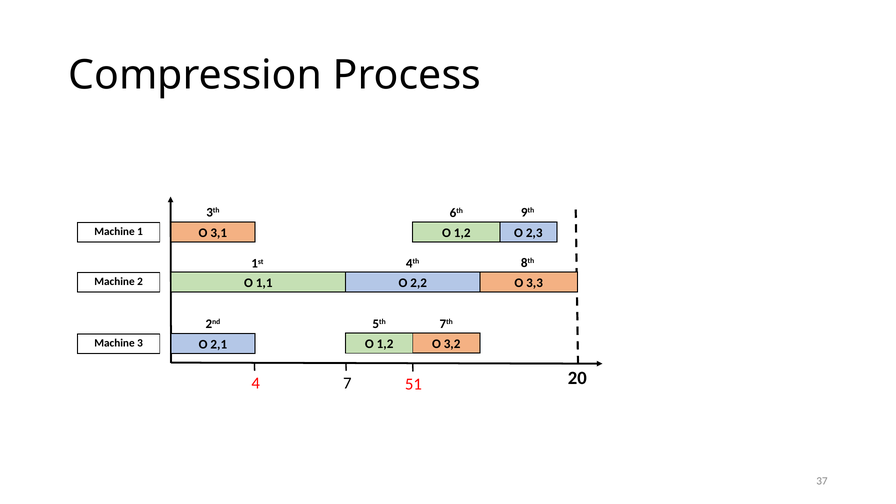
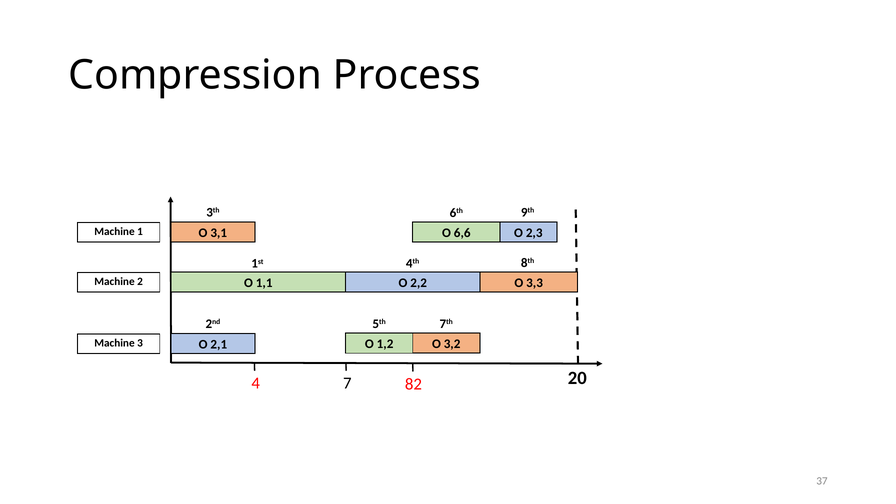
1,2: 1,2 -> 6,6 (462, 233)
51: 51 -> 82 (413, 384)
